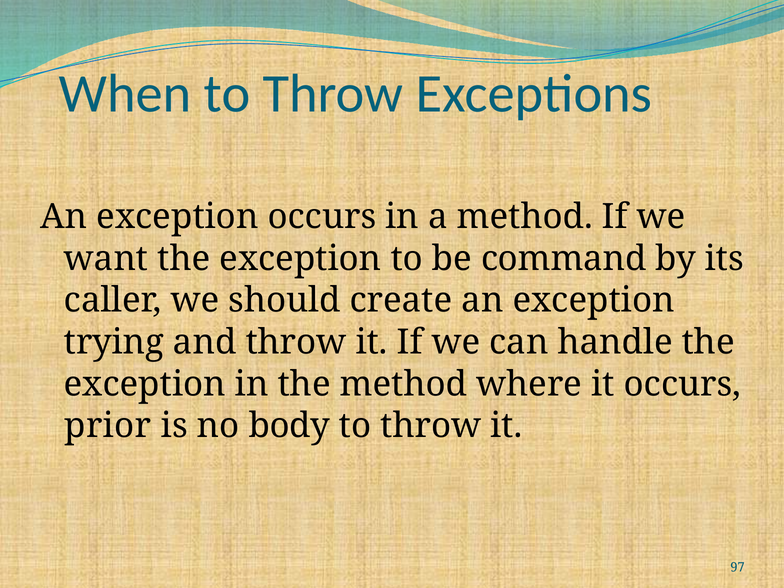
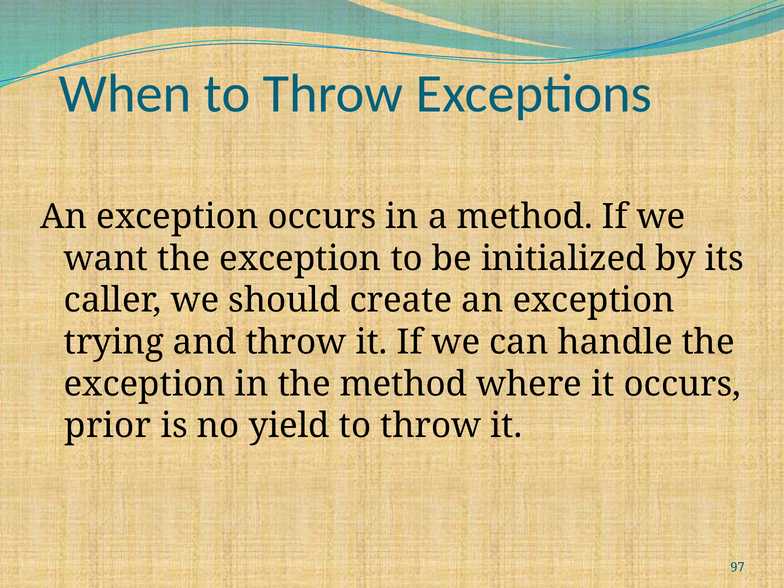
command: command -> initialized (564, 259)
body: body -> yield (289, 426)
